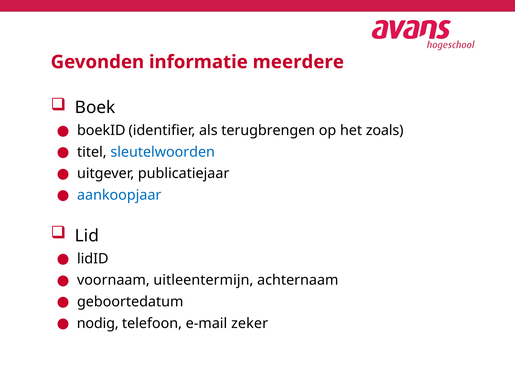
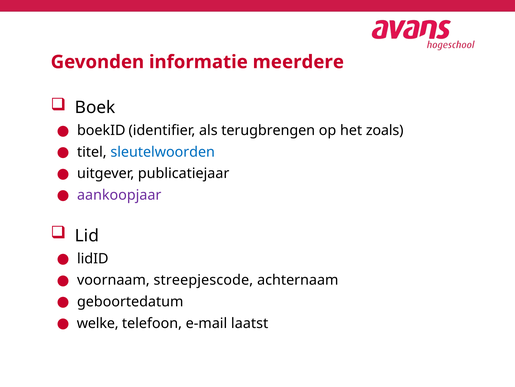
aankoopjaar colour: blue -> purple (119, 195)
uitleentermijn: uitleentermijn -> streepjescode (203, 280)
nodig: nodig -> welke (98, 323)
zeker: zeker -> laatst (250, 323)
